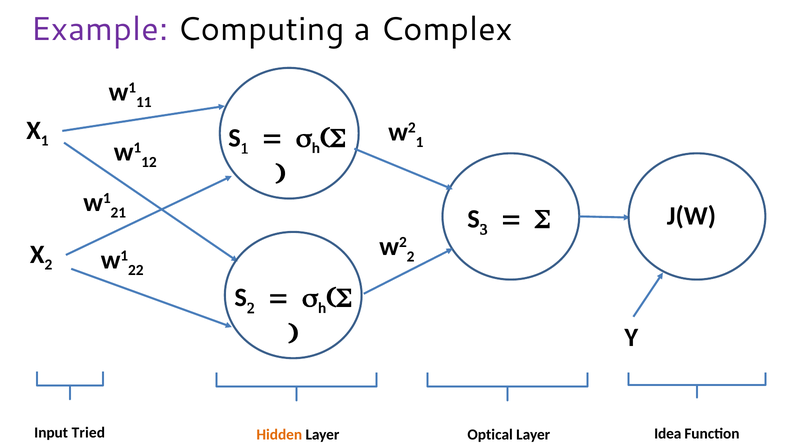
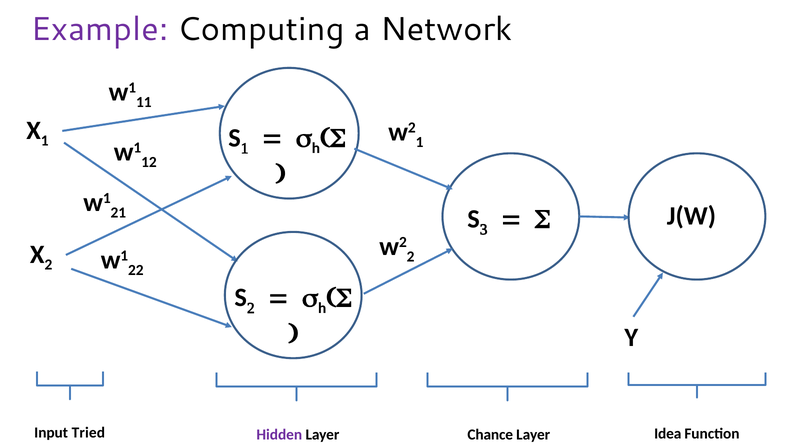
Complex: Complex -> Network (446, 29)
Hidden colour: orange -> purple (279, 435)
Optical: Optical -> Chance (490, 435)
